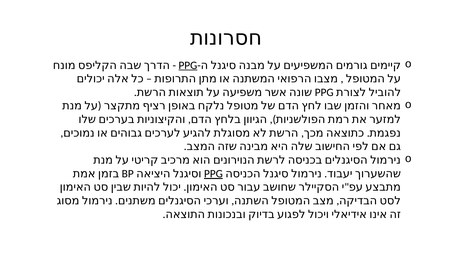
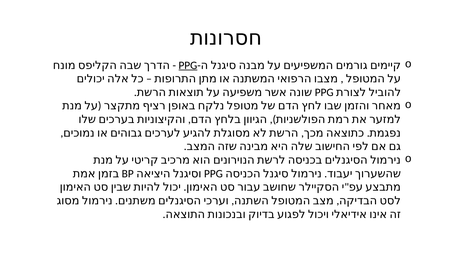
PPG underline: present -> none (213, 174)
